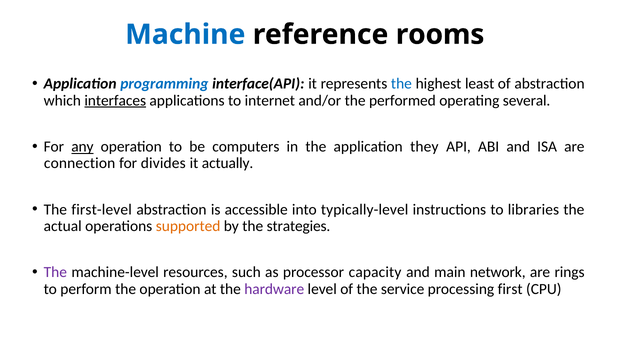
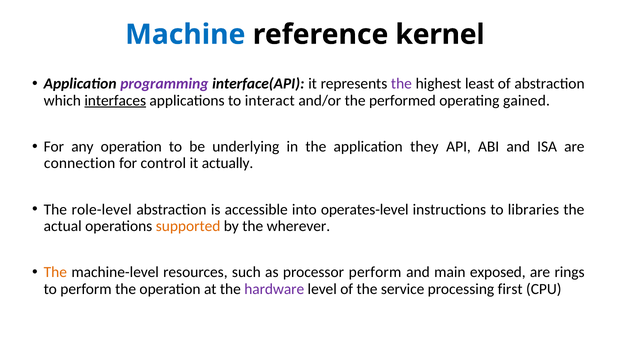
rooms: rooms -> kernel (440, 35)
programming colour: blue -> purple (164, 84)
the colour: blue -> purple (401, 84)
internet: internet -> interact (270, 101)
several: several -> gained (526, 101)
any underline: present -> none (82, 147)
computers: computers -> underlying (246, 147)
divides: divides -> control (163, 163)
first-level: first-level -> role-level (102, 210)
typically-level: typically-level -> operates-level (365, 210)
strategies: strategies -> wherever (298, 226)
The colour: purple -> orange (55, 272)
processor capacity: capacity -> perform (375, 272)
network: network -> exposed (498, 272)
